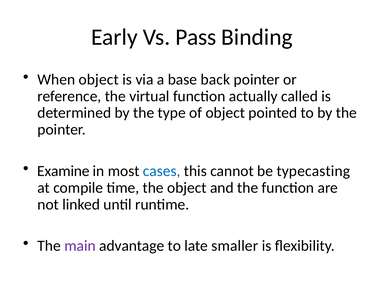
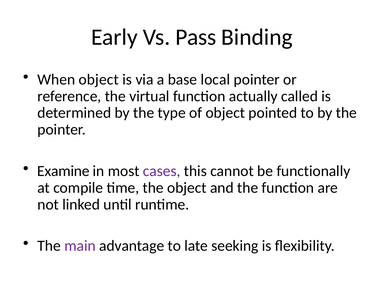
back: back -> local (215, 79)
cases colour: blue -> purple (162, 171)
typecasting: typecasting -> functionally (313, 171)
smaller: smaller -> seeking (235, 246)
